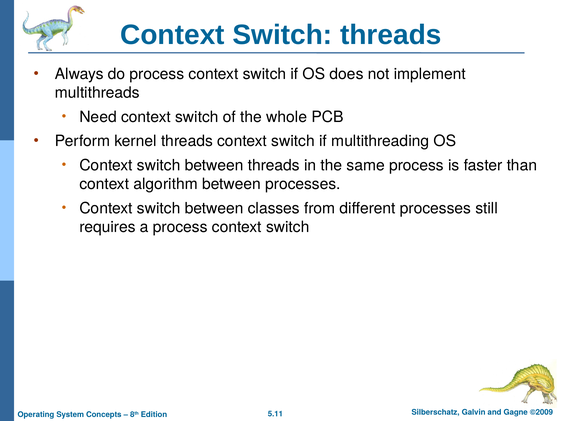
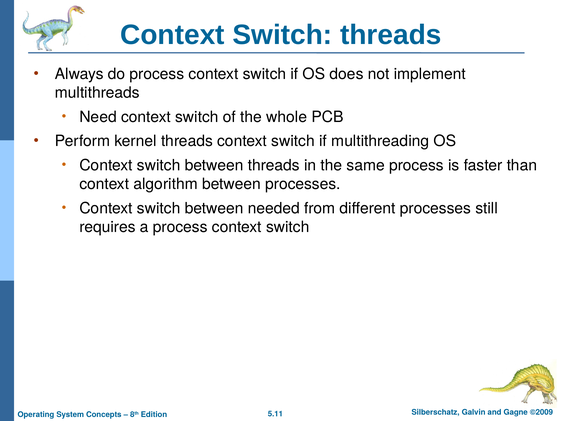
classes: classes -> needed (274, 208)
